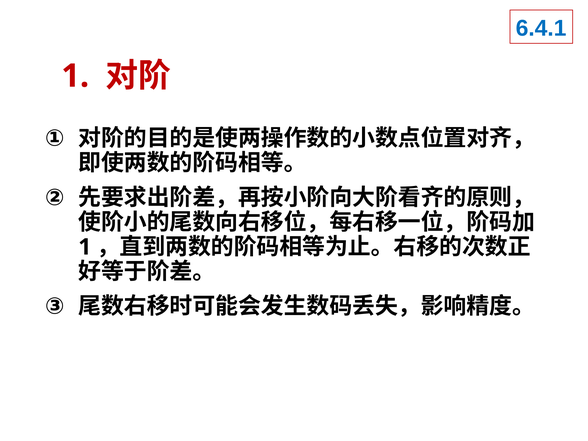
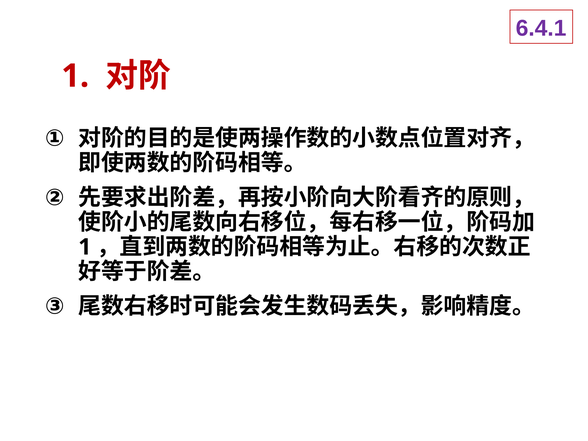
6.4.1 colour: blue -> purple (541, 28)
